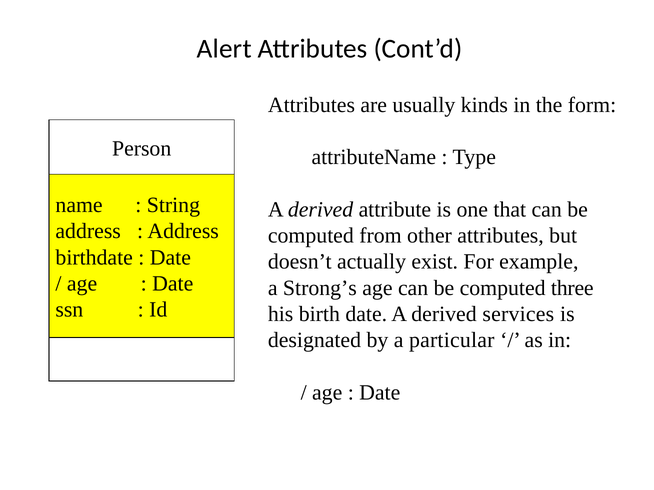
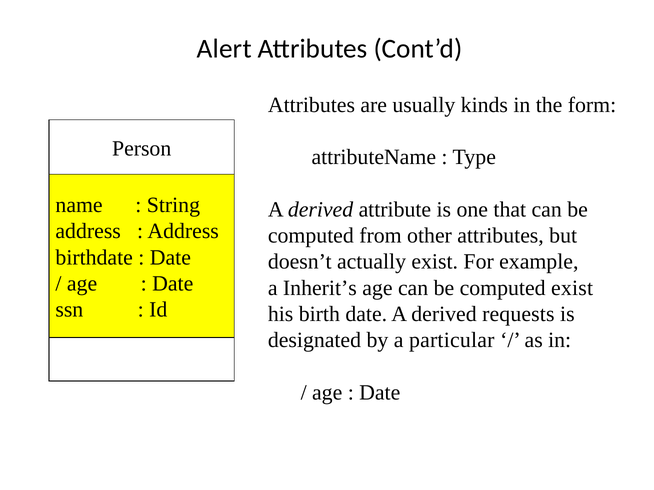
Strong’s: Strong’s -> Inherit’s (320, 288)
computed three: three -> exist (572, 288)
services: services -> requests (518, 314)
